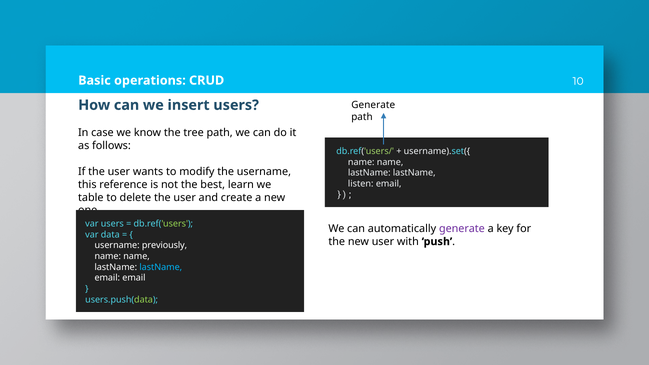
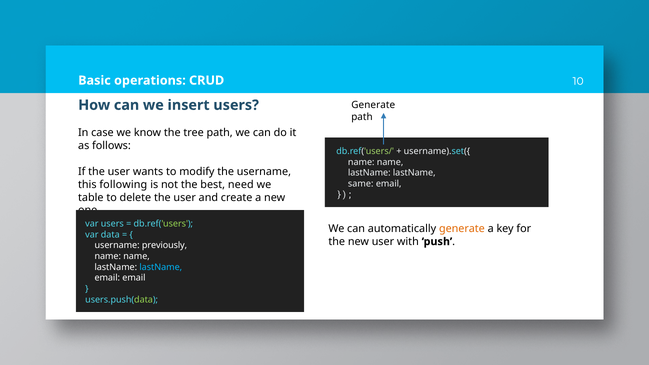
listen: listen -> same (361, 184)
reference: reference -> following (123, 185)
learn: learn -> need (241, 185)
generate colour: purple -> orange (462, 229)
